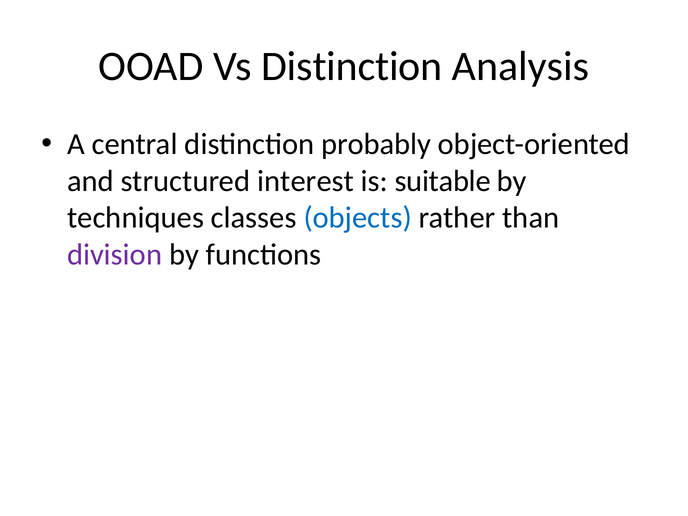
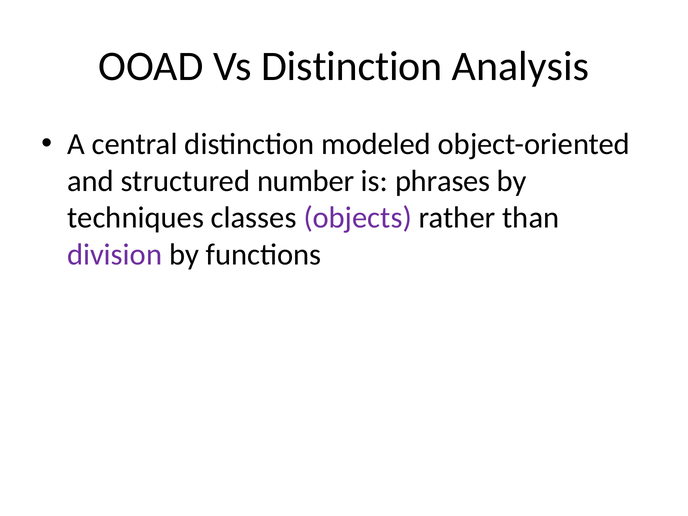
probably: probably -> modeled (376, 144)
interest: interest -> number (306, 181)
suitable: suitable -> phrases (443, 181)
objects colour: blue -> purple (358, 218)
